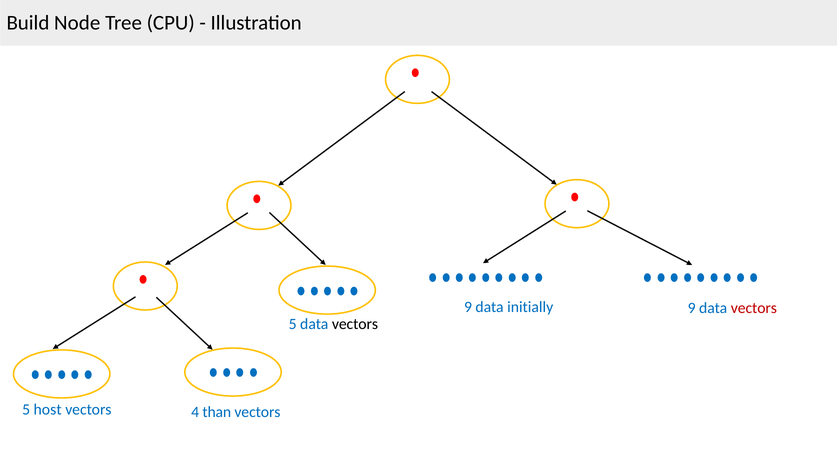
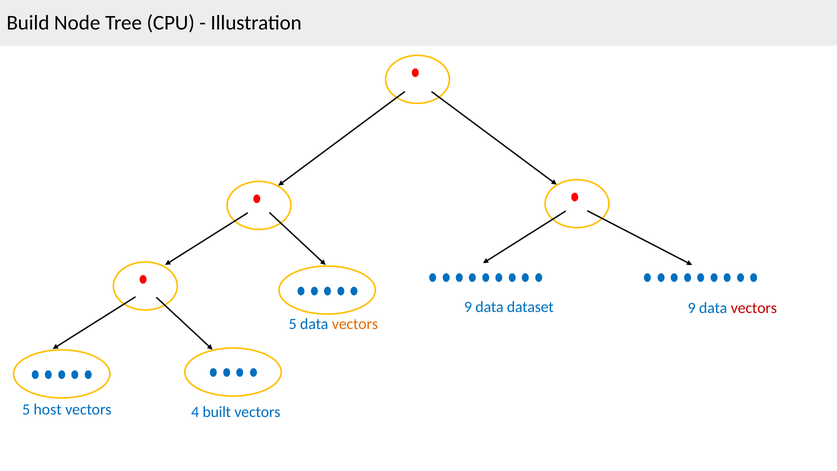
initially: initially -> dataset (530, 307)
vectors colour: black -> orange (355, 324)
than: than -> built (217, 412)
